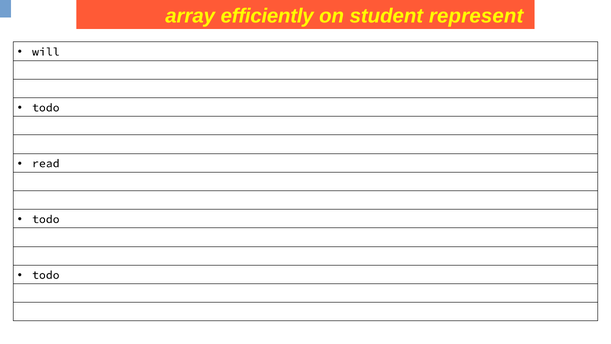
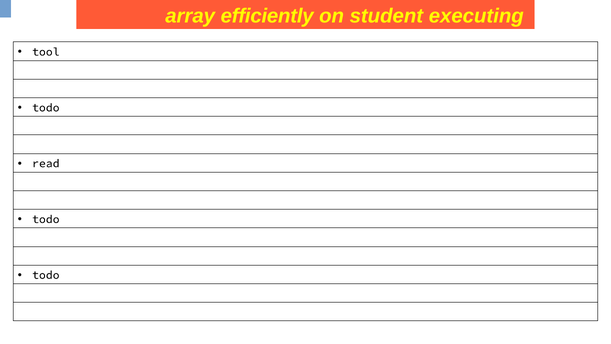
represent: represent -> executing (476, 16)
will: will -> tool (46, 52)
